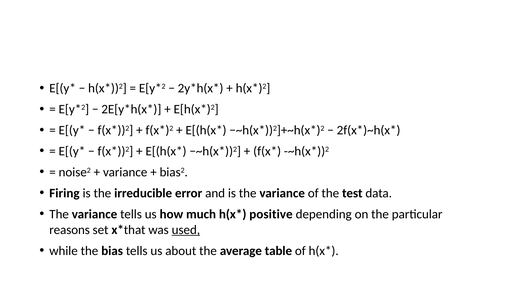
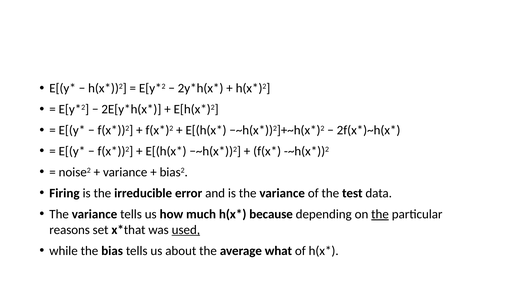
positive: positive -> because (271, 214)
the underline: none -> present (380, 214)
table: table -> what (278, 251)
